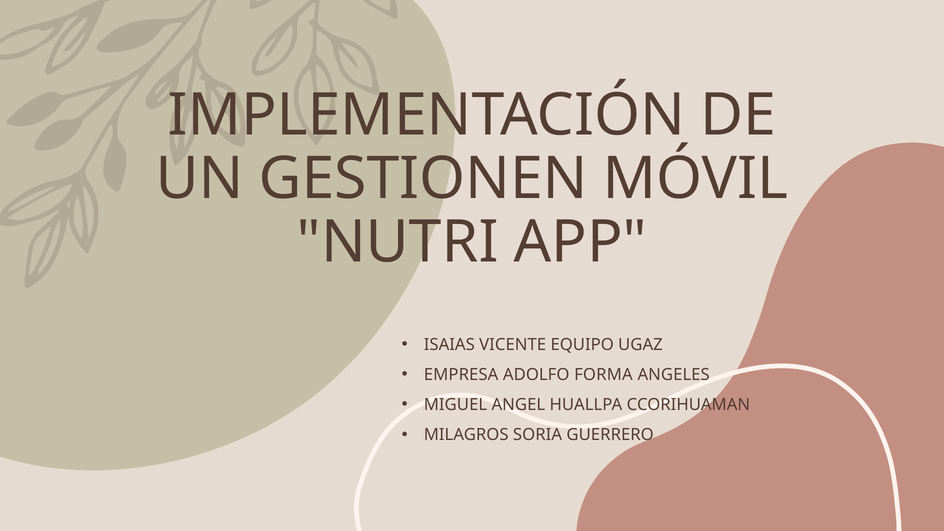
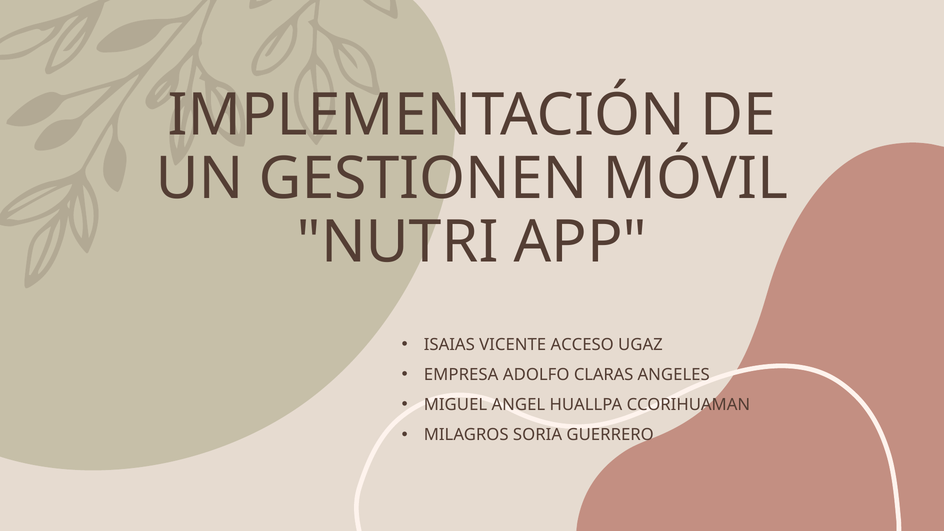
EQUIPO: EQUIPO -> ACCESO (582, 345)
FORMA: FORMA -> CLARAS (604, 375)
